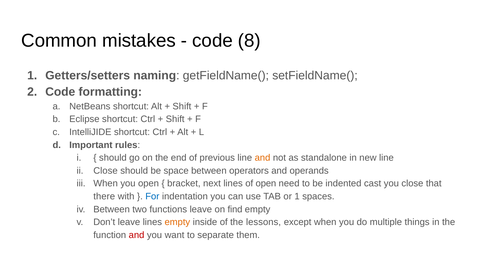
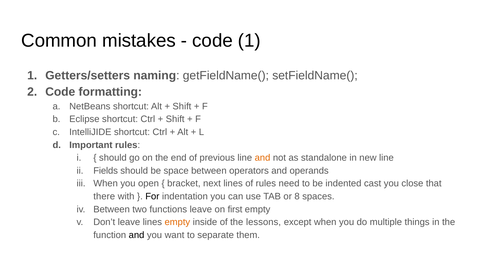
code 8: 8 -> 1 (249, 41)
Close: Close -> Fields (106, 171)
of open: open -> rules (266, 184)
For colour: blue -> black (152, 197)
or 1: 1 -> 8 (297, 197)
find: find -> first (235, 210)
and colour: red -> black (137, 236)
